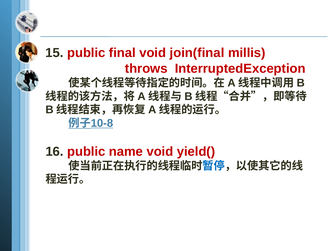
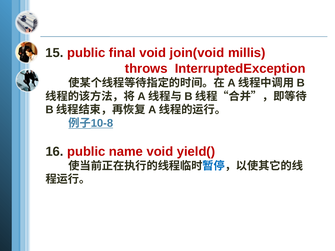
join(final: join(final -> join(void (197, 53)
